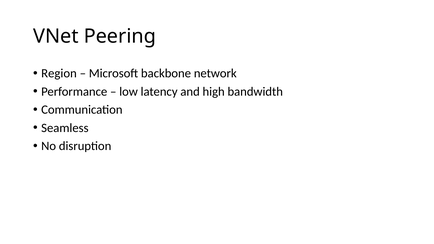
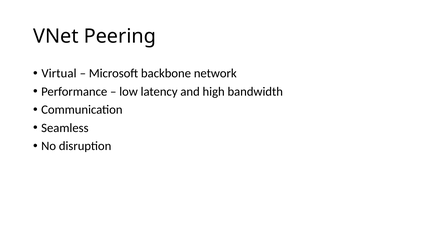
Region: Region -> Virtual (59, 73)
